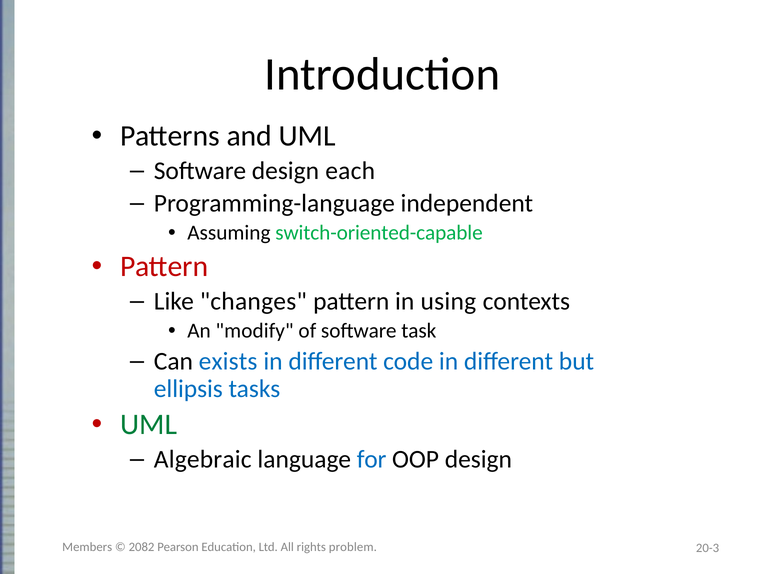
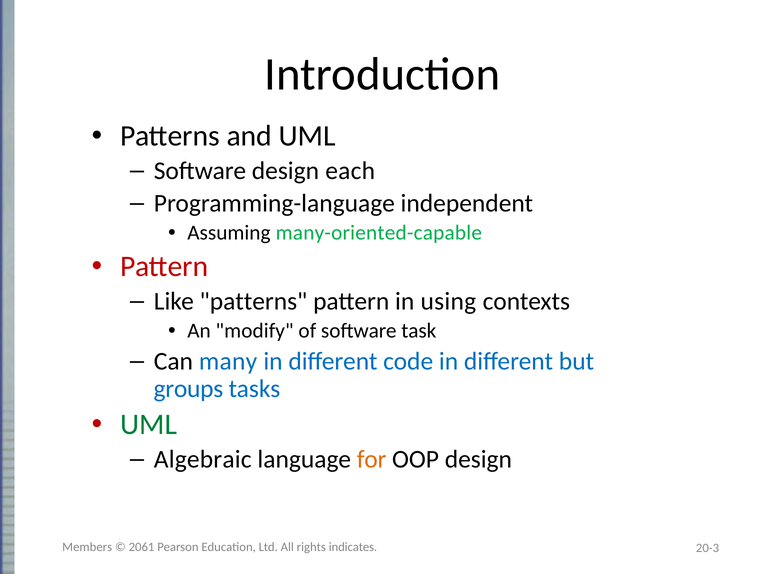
switch-oriented-capable: switch-oriented-capable -> many-oriented-capable (379, 233)
Like changes: changes -> patterns (253, 301)
exists: exists -> many (228, 361)
ellipsis: ellipsis -> groups (188, 389)
for colour: blue -> orange (372, 459)
2082: 2082 -> 2061 (142, 547)
problem: problem -> indicates (353, 547)
